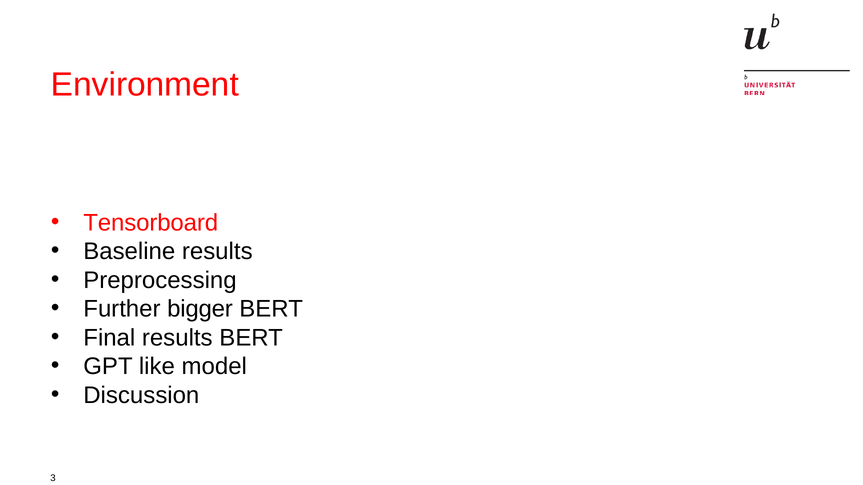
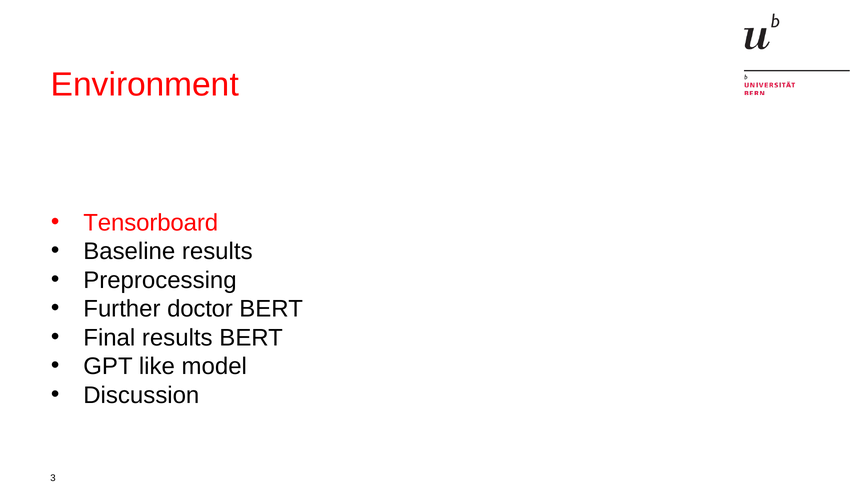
bigger: bigger -> doctor (200, 309)
